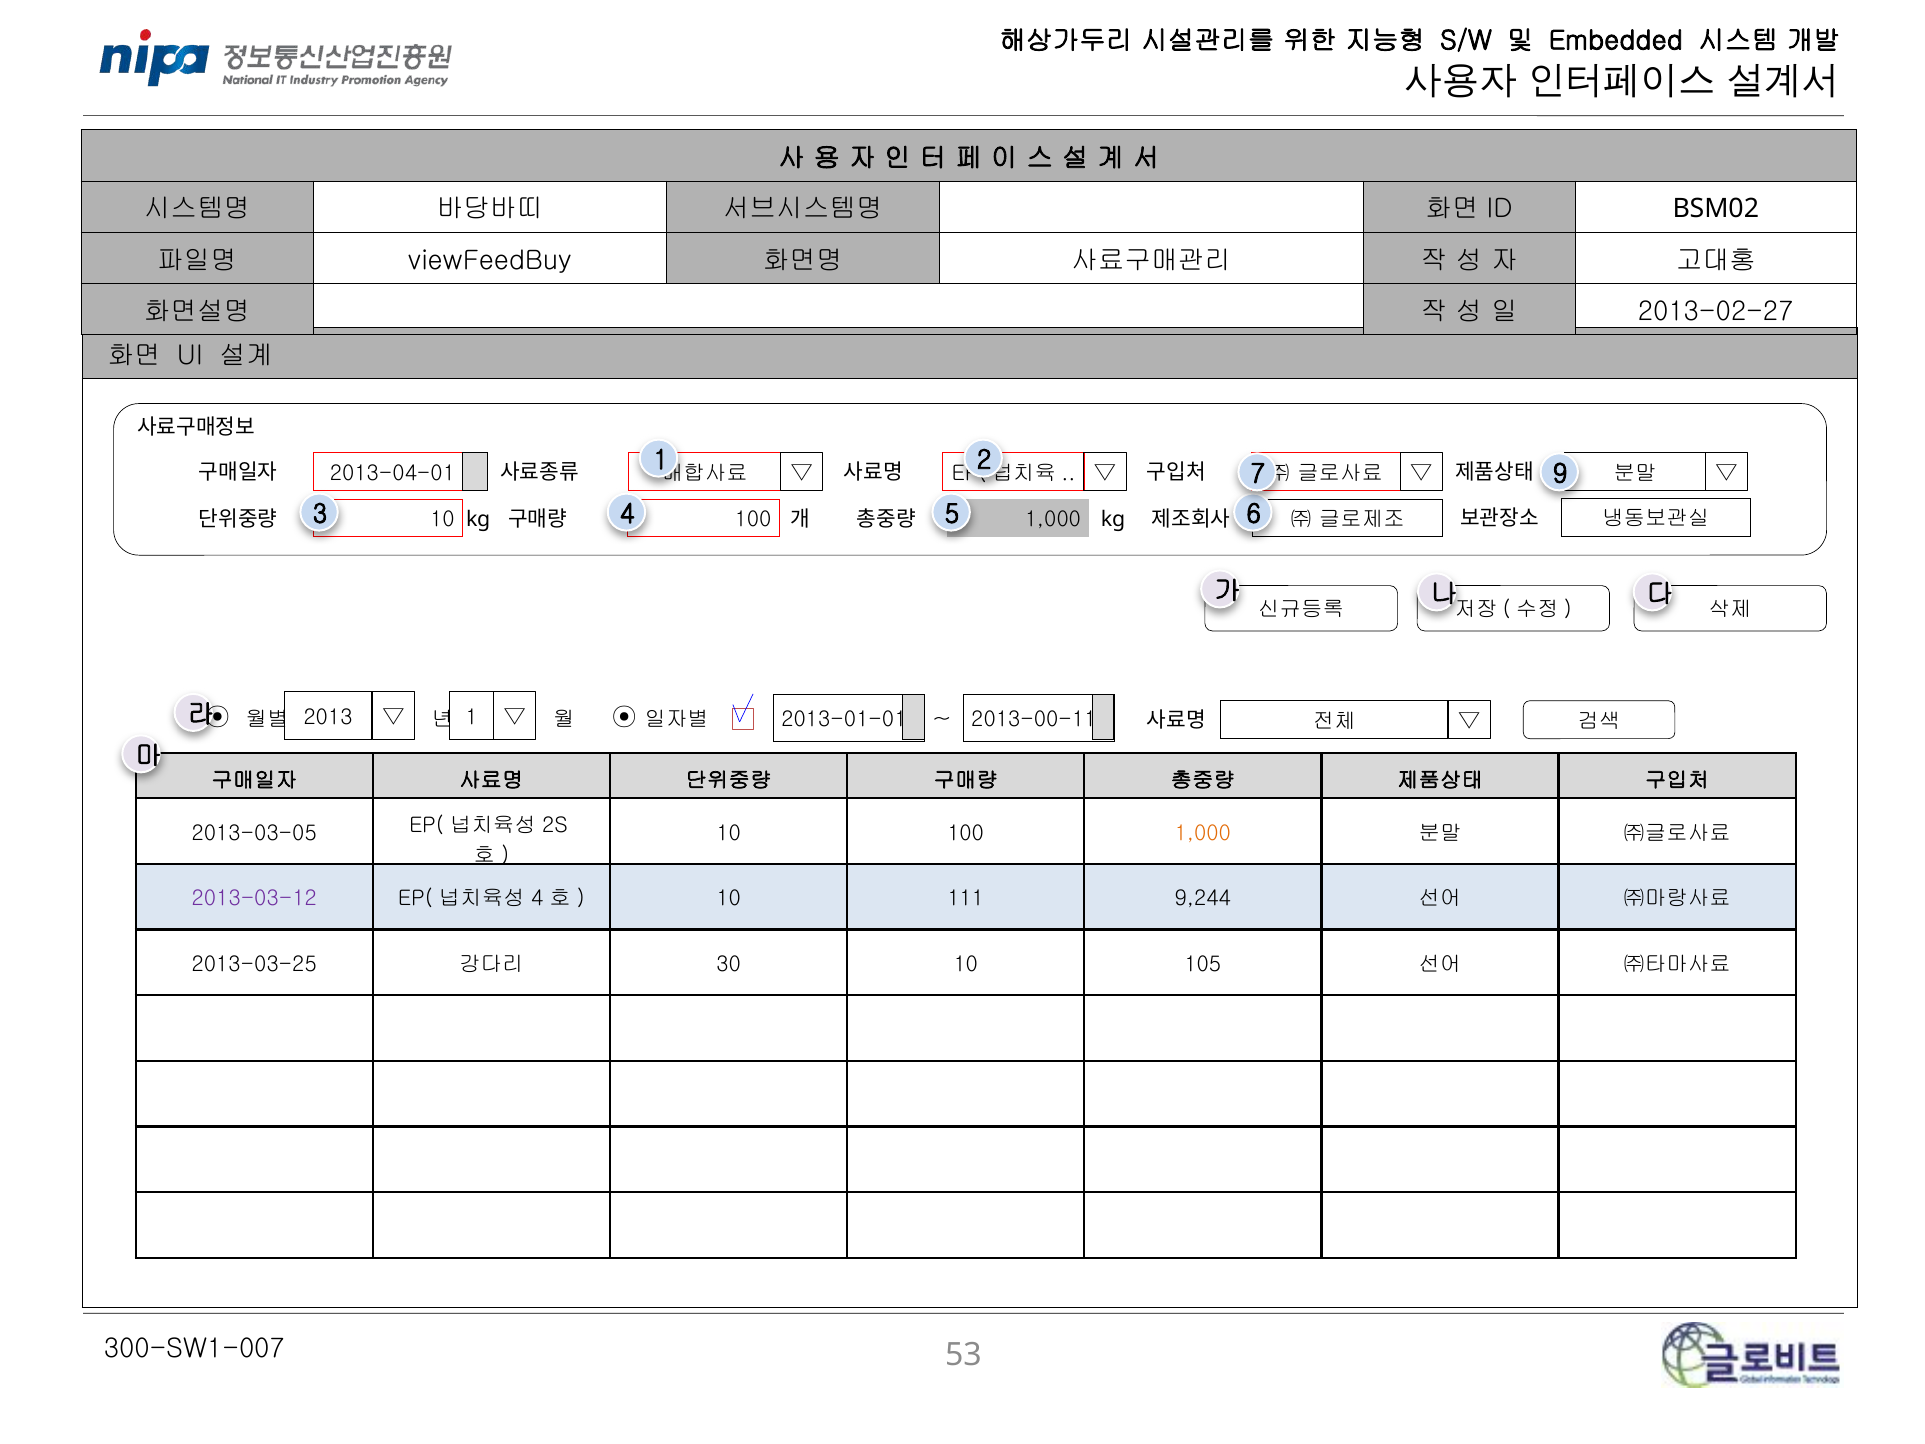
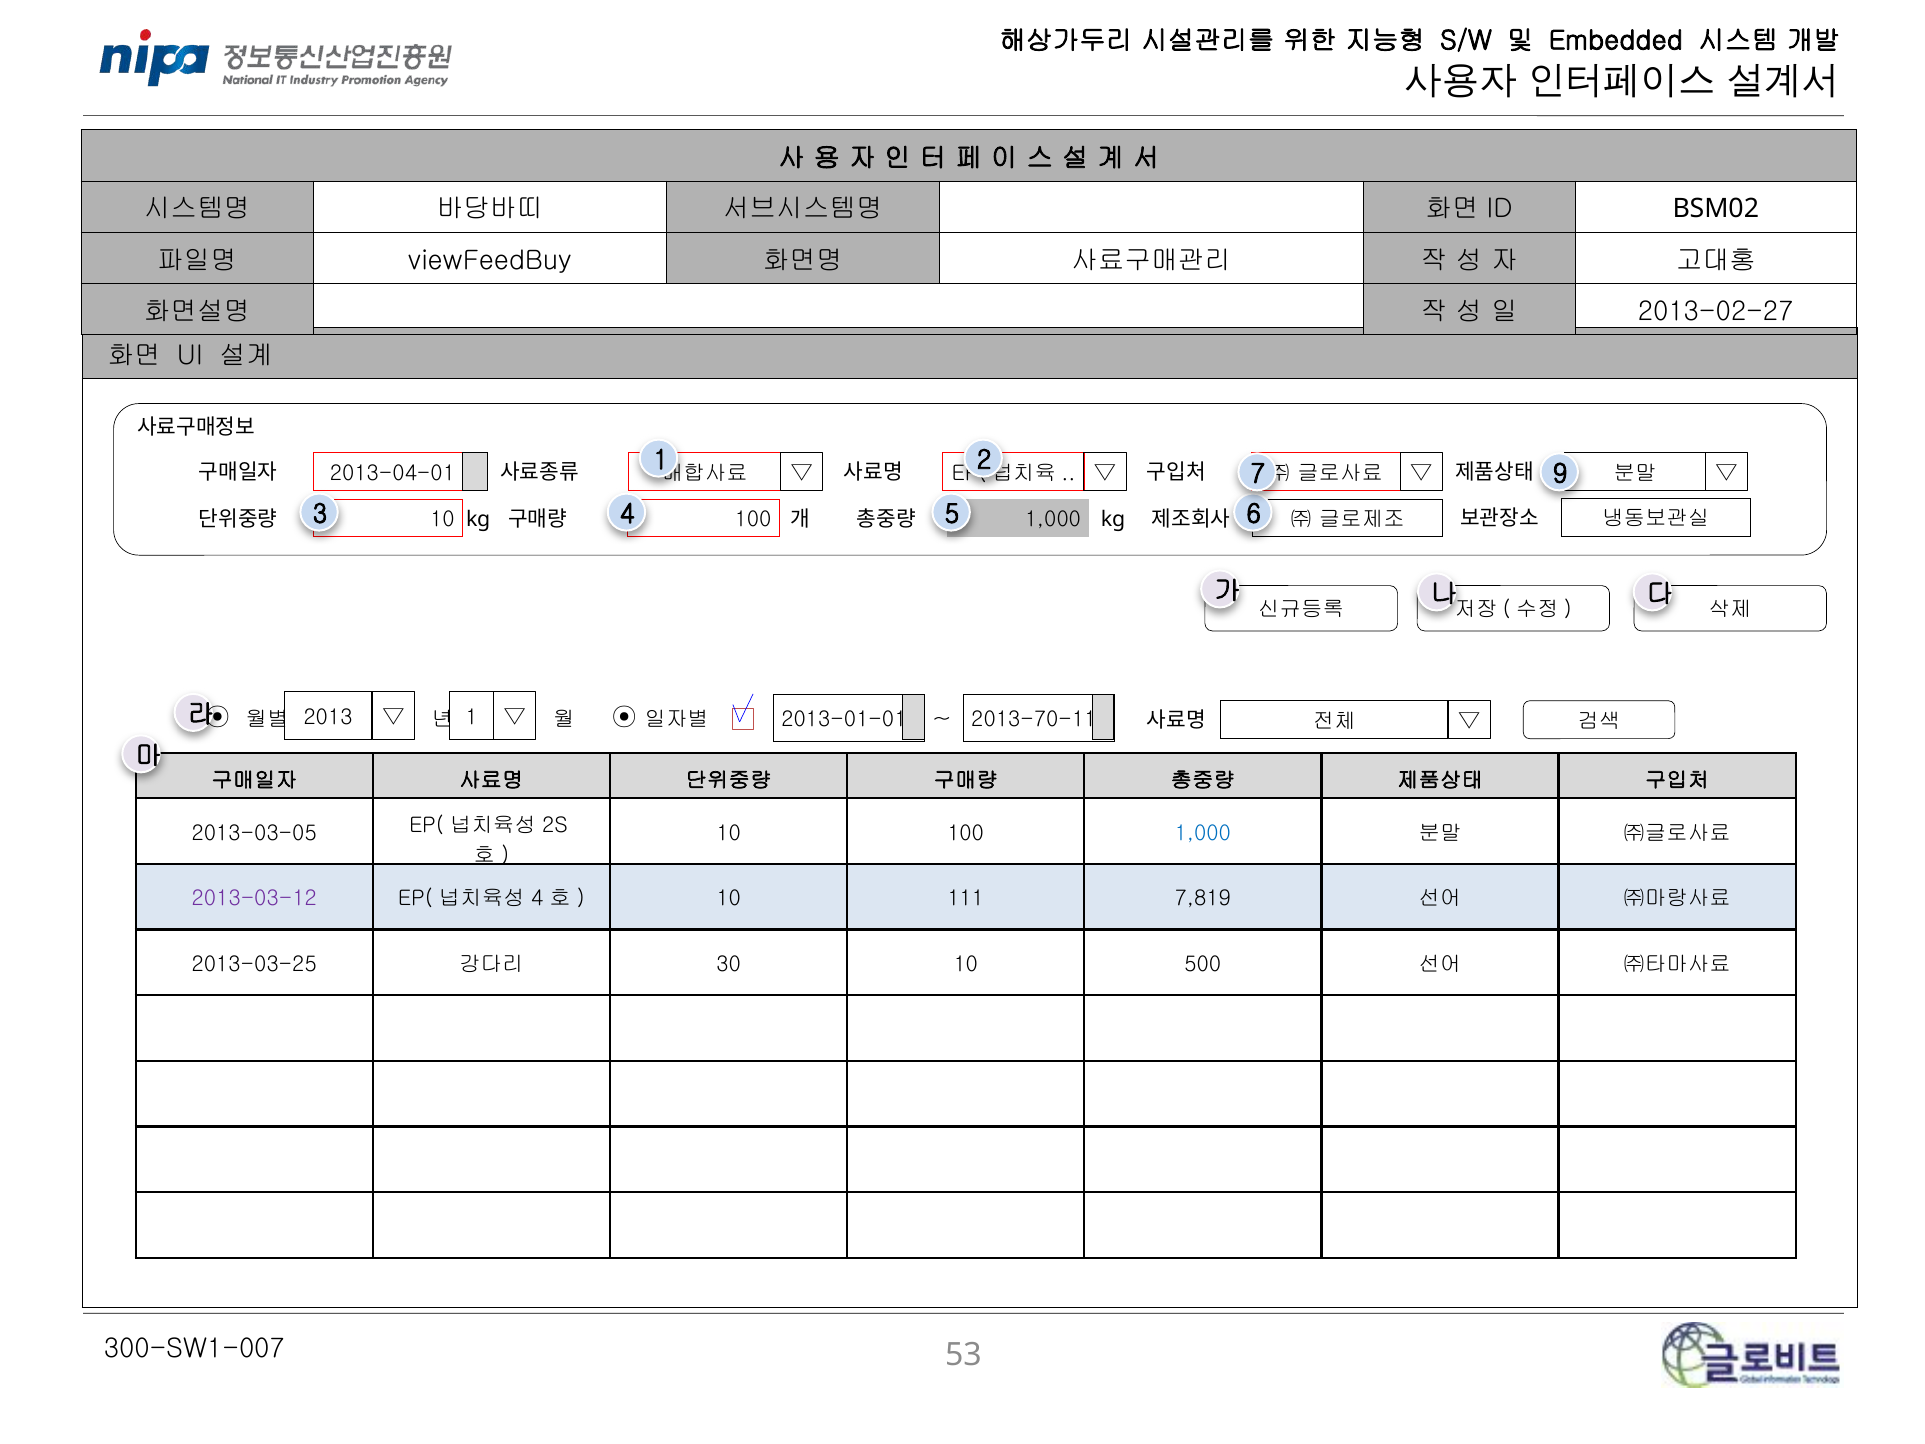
2013-00-11: 2013-00-11 -> 2013-70-11 (1034, 719)
1,000 colour: orange -> blue (1203, 833)
9,244: 9,244 -> 7,819 (1203, 899)
105: 105 -> 500 (1203, 964)
